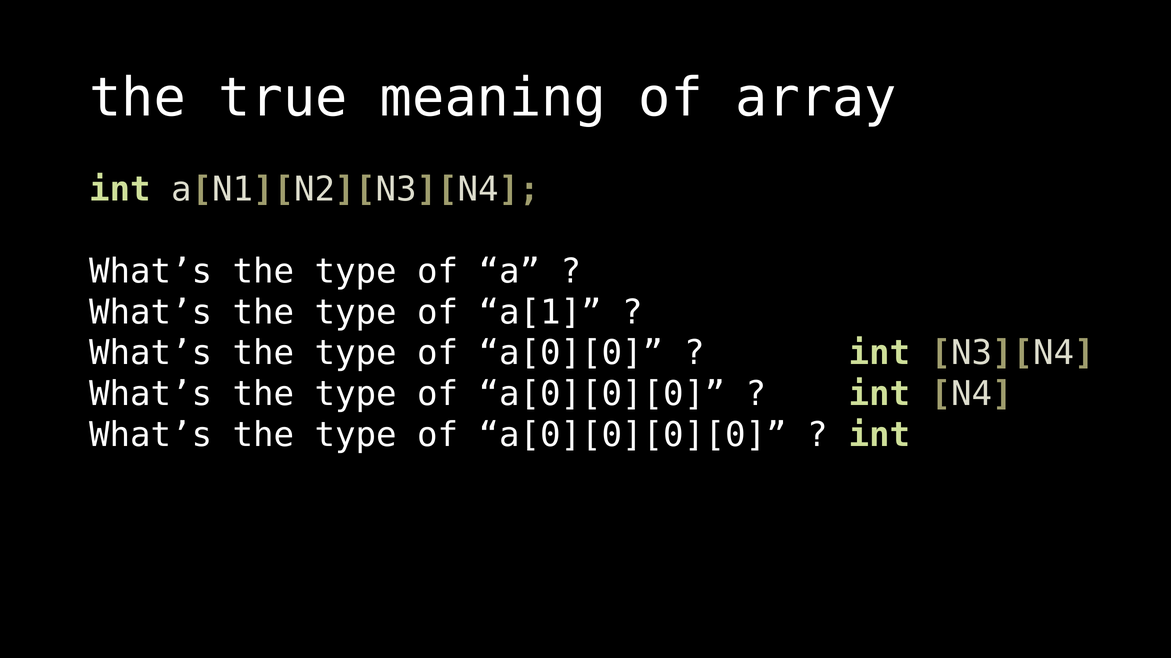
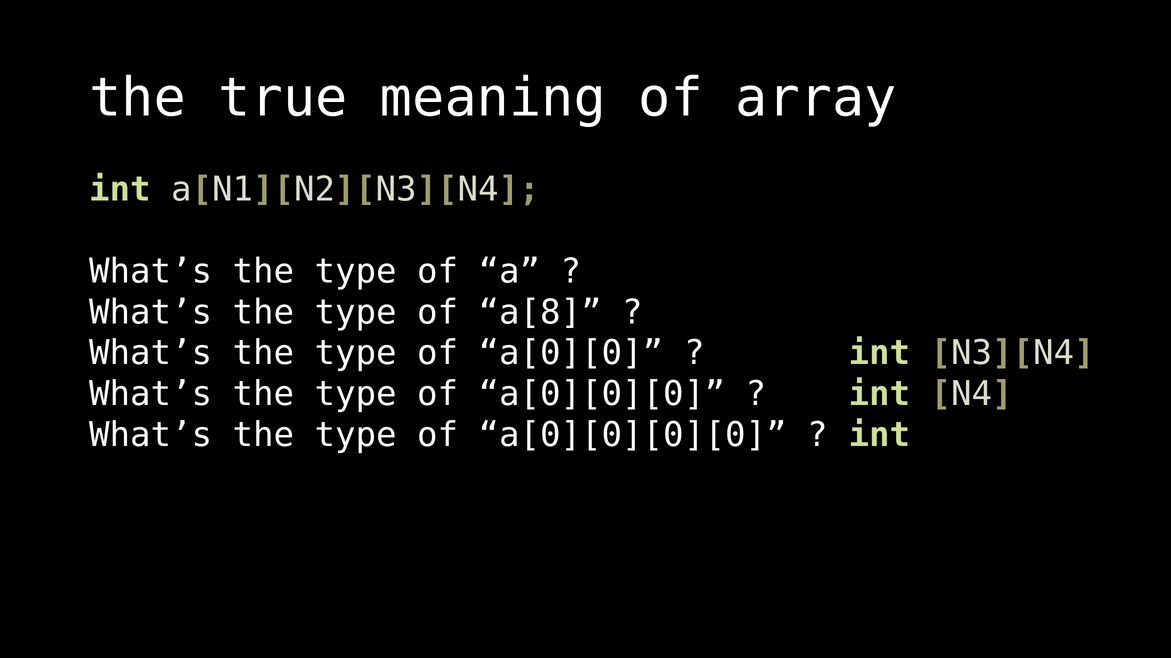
a[1: a[1 -> a[8 (540, 313)
